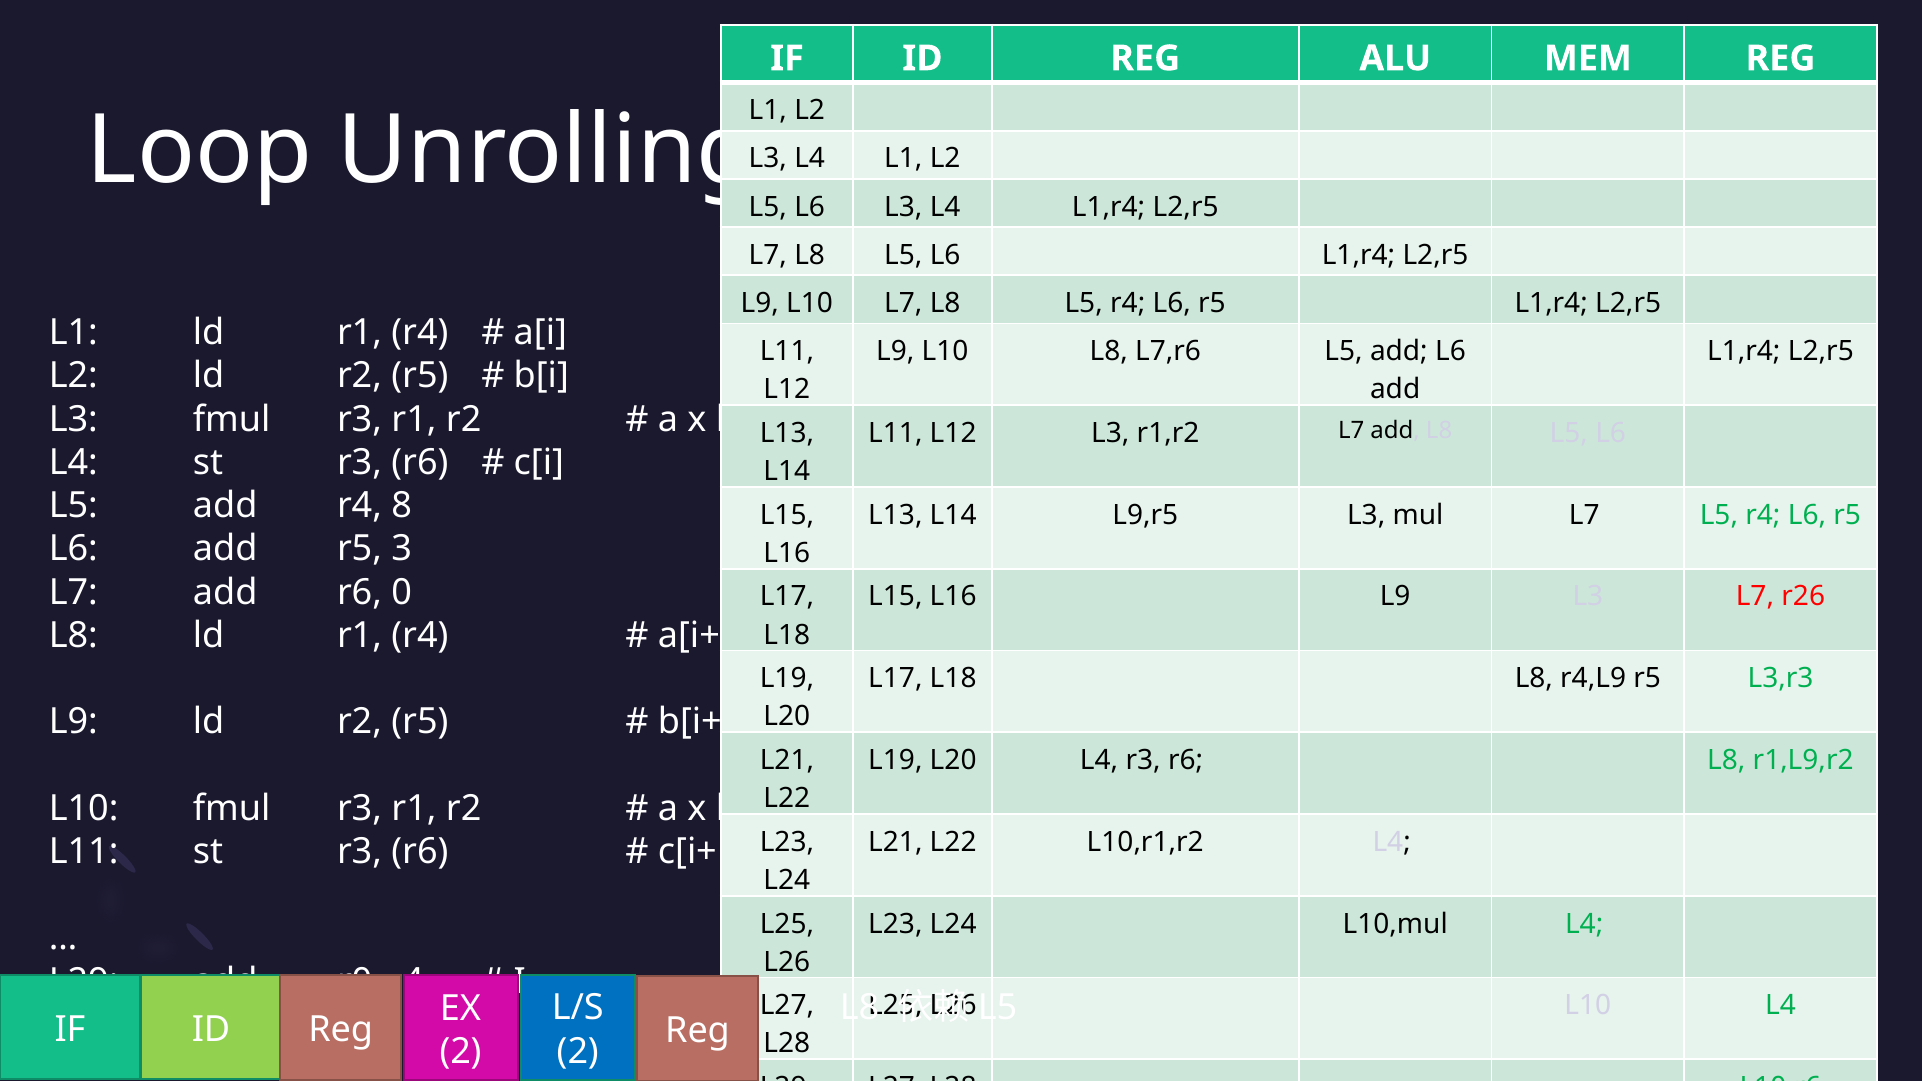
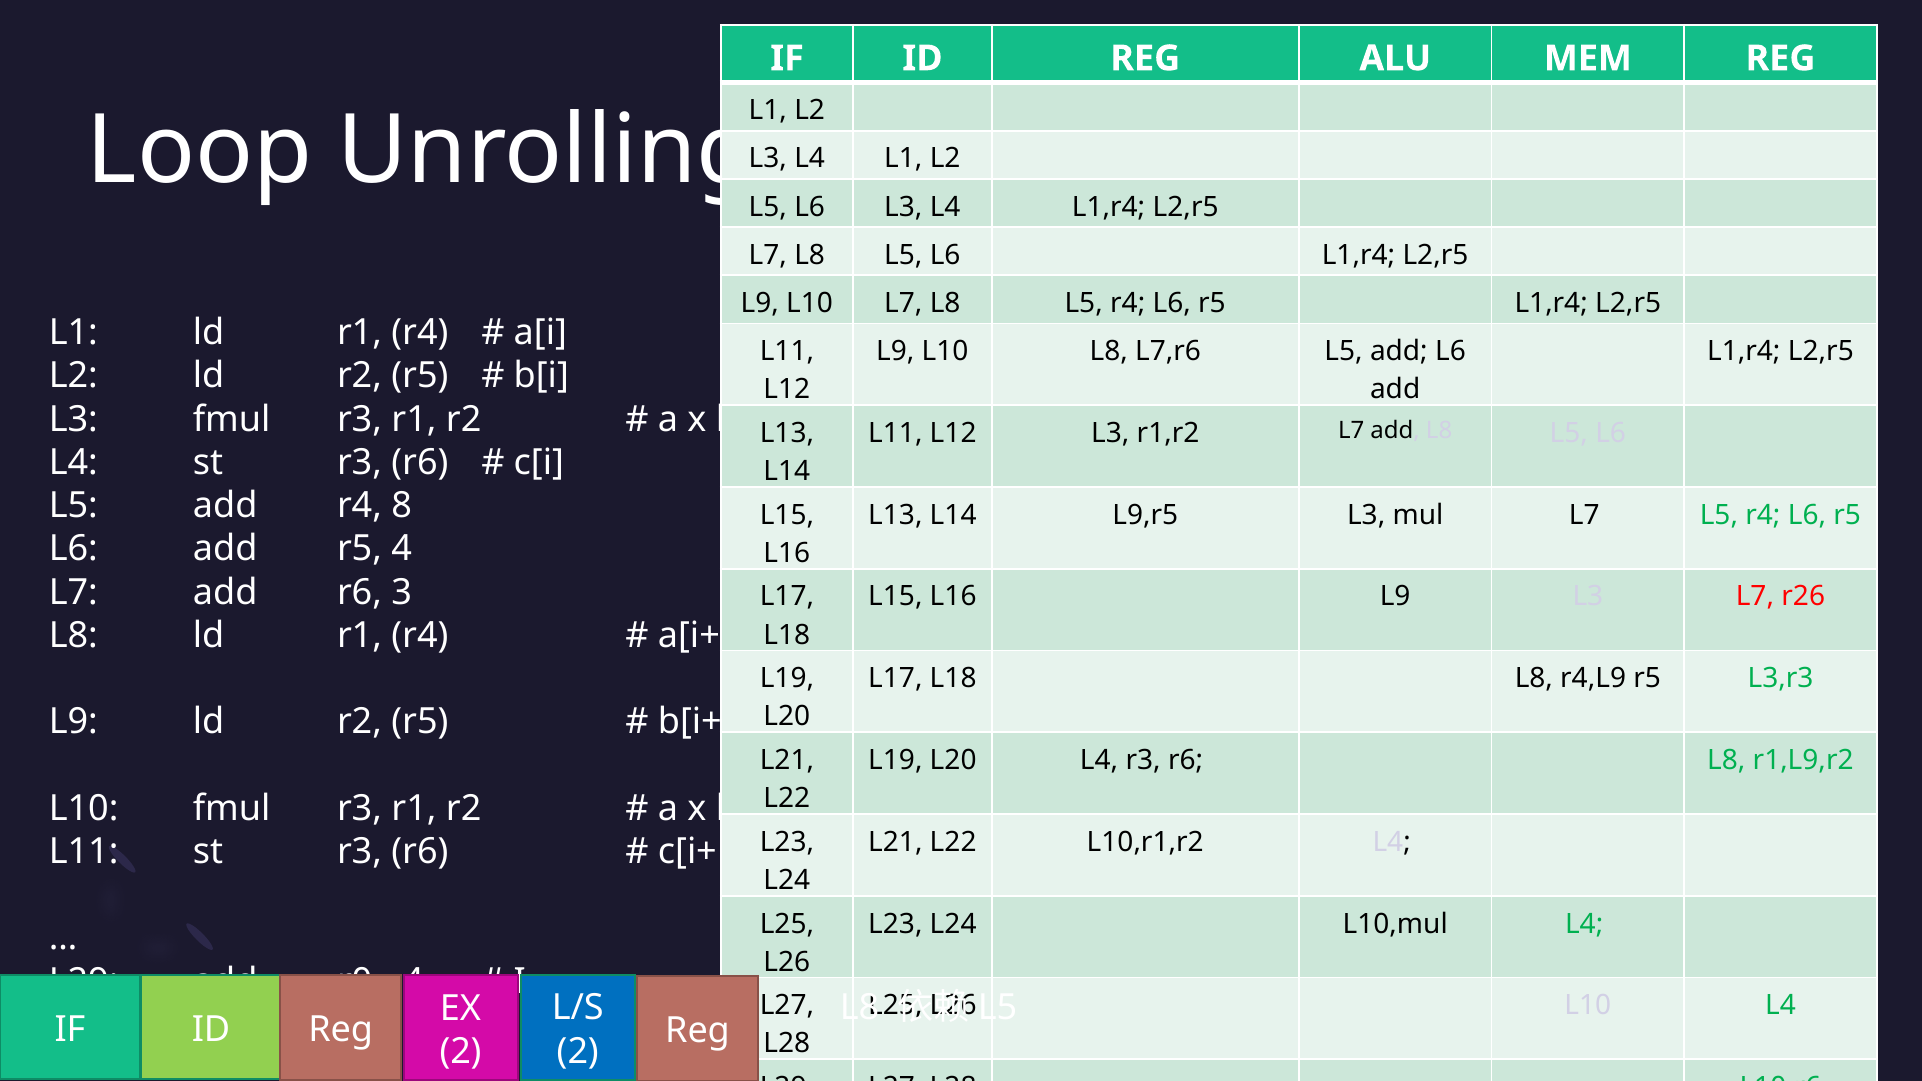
3: 3 -> 4 (402, 549)
0: 0 -> 3 (402, 592)
